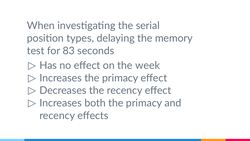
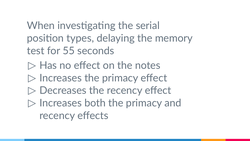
83: 83 -> 55 (69, 51)
week: week -> notes (148, 65)
